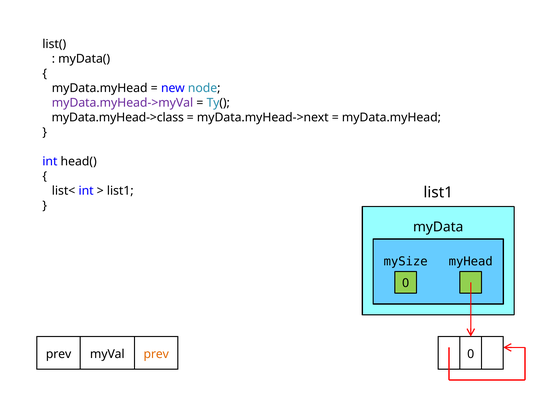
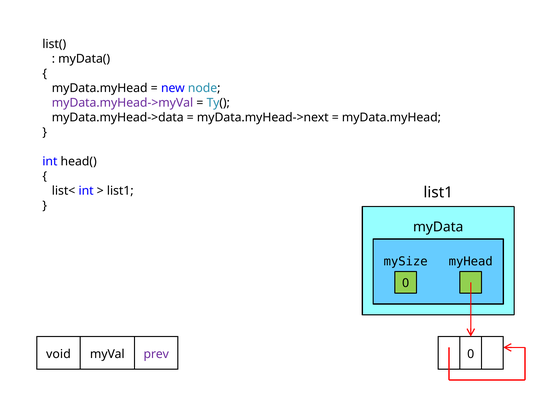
myData.myHead->class: myData.myHead->class -> myData.myHead->data (118, 117)
prev: prev -> void (58, 354)
prev colour: orange -> purple (156, 354)
